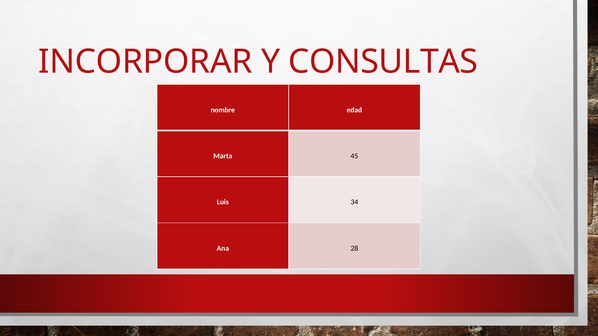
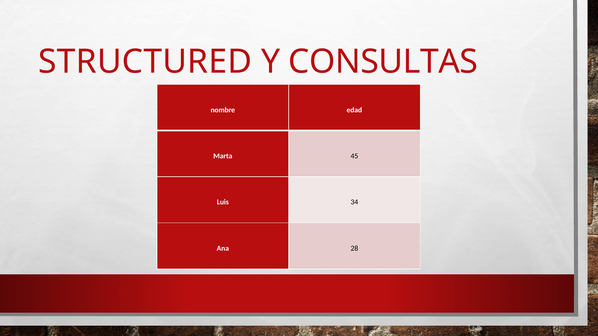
INCORPORAR: INCORPORAR -> STRUCTURED (145, 62)
